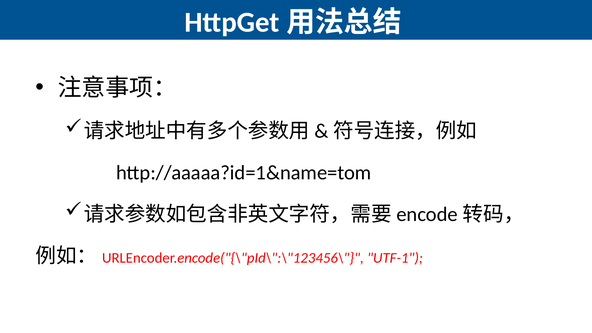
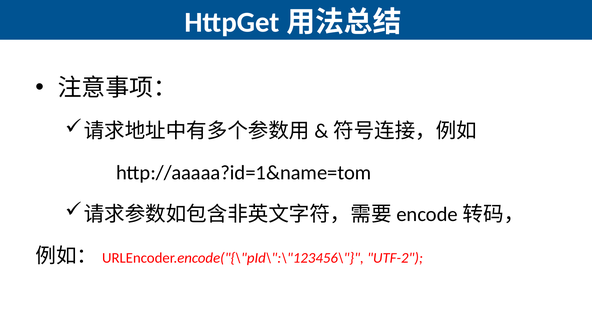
UTF-1: UTF-1 -> UTF-2 (395, 258)
